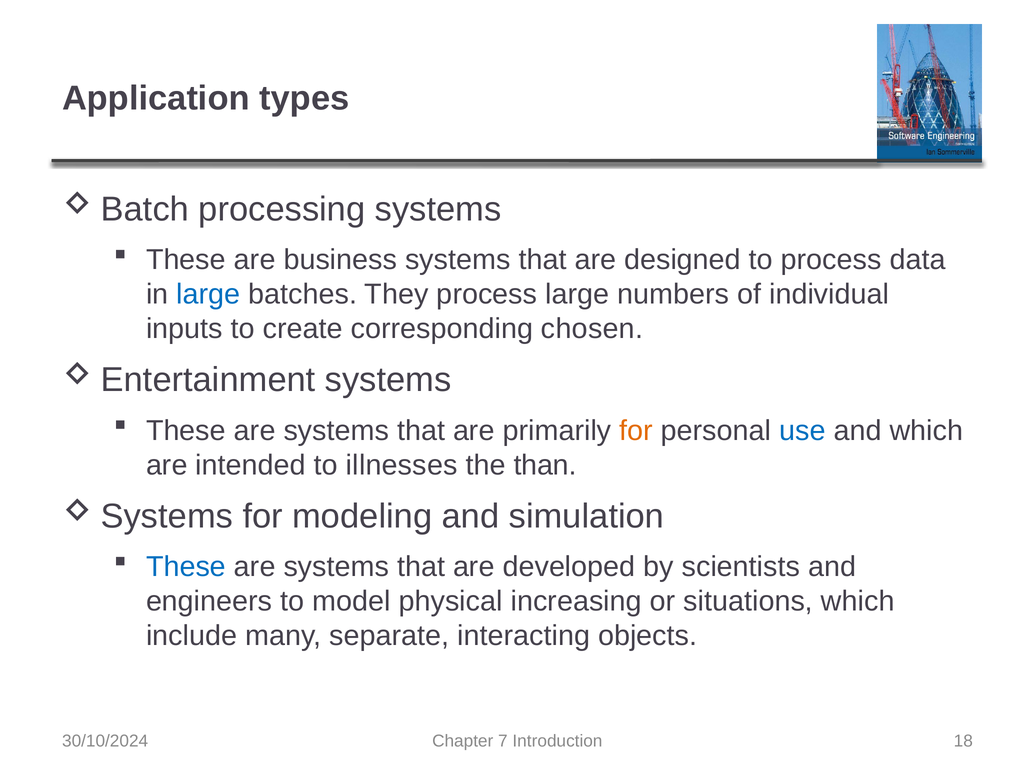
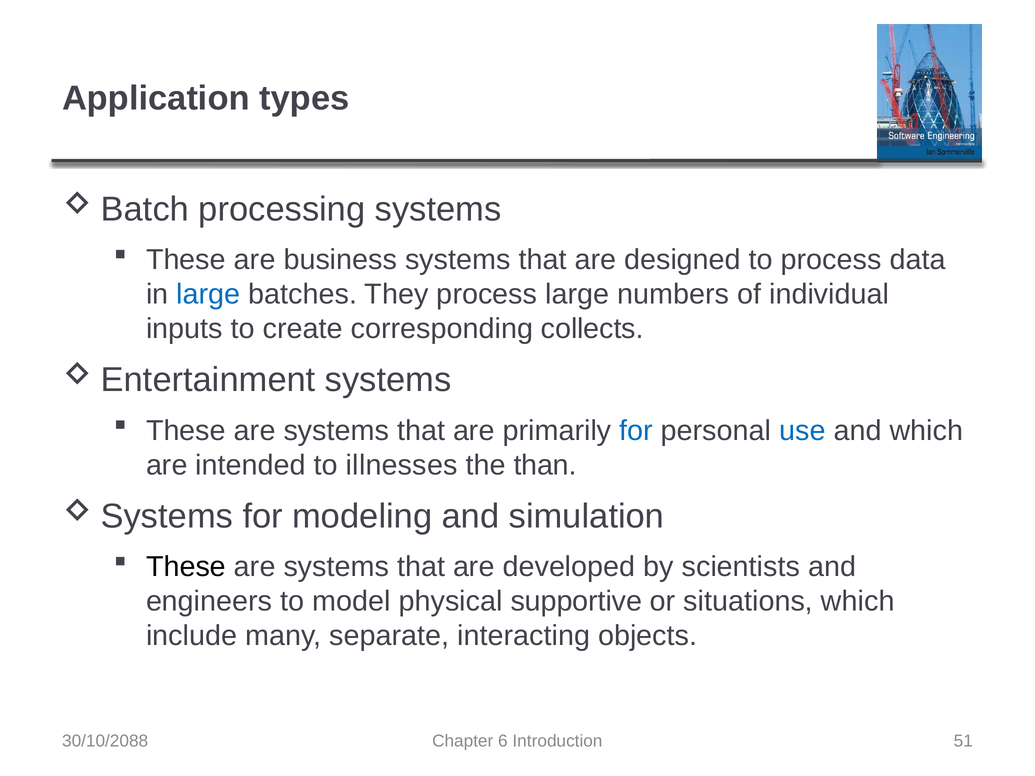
chosen: chosen -> collects (592, 329)
for colour: orange -> blue (636, 431)
These colour: blue -> black (186, 567)
increasing: increasing -> supportive (576, 602)
30/10/2024: 30/10/2024 -> 30/10/2088 (105, 741)
7: 7 -> 6 (503, 741)
18: 18 -> 51 (963, 741)
